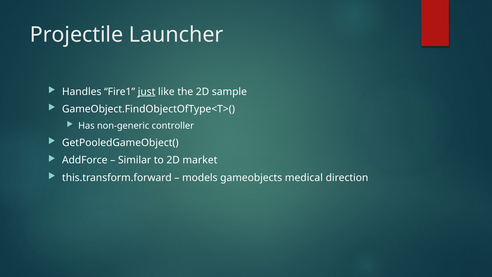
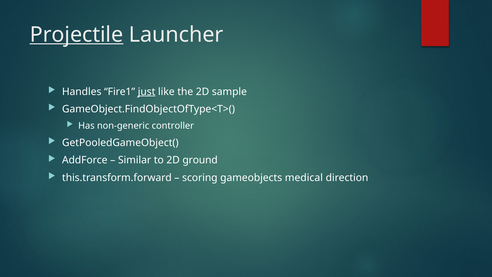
Projectile underline: none -> present (77, 35)
market: market -> ground (200, 160)
models: models -> scoring (200, 177)
